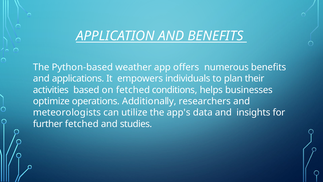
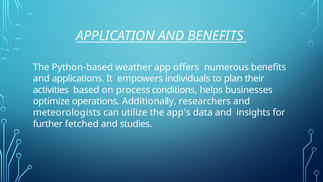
on fetched: fetched -> process (133, 90)
